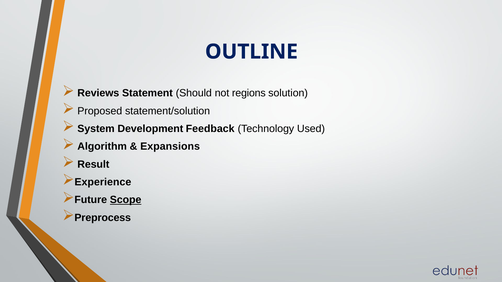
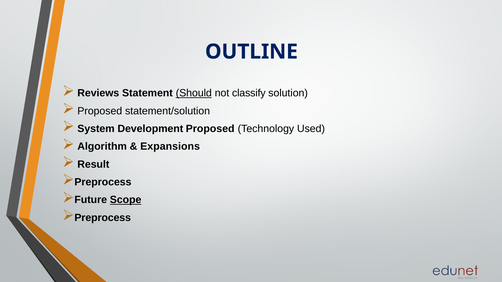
Should underline: none -> present (194, 93)
regions: regions -> classify (249, 93)
Development Feedback: Feedback -> Proposed (210, 129)
Experience: Experience -> Preprocess (103, 182)
